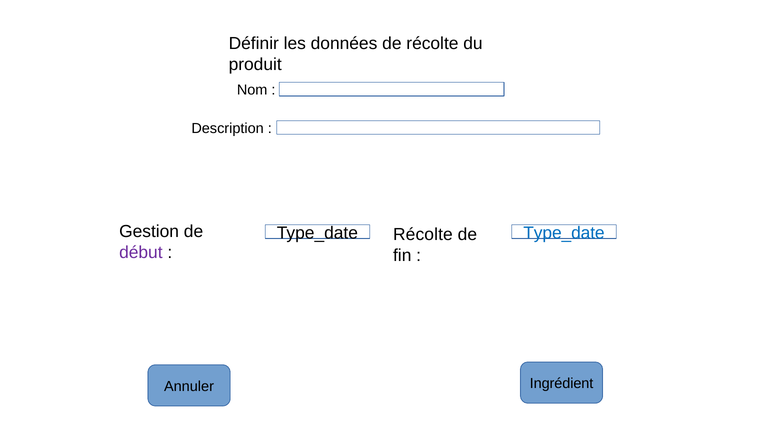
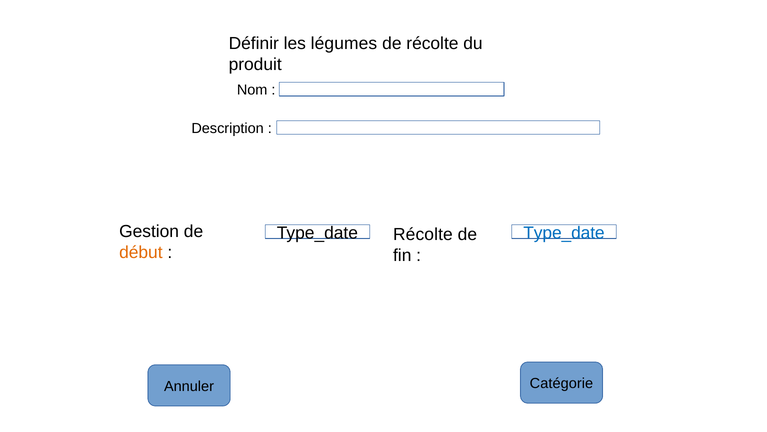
données: données -> légumes (344, 43)
début colour: purple -> orange (141, 252)
Ingrédient: Ingrédient -> Catégorie (561, 383)
